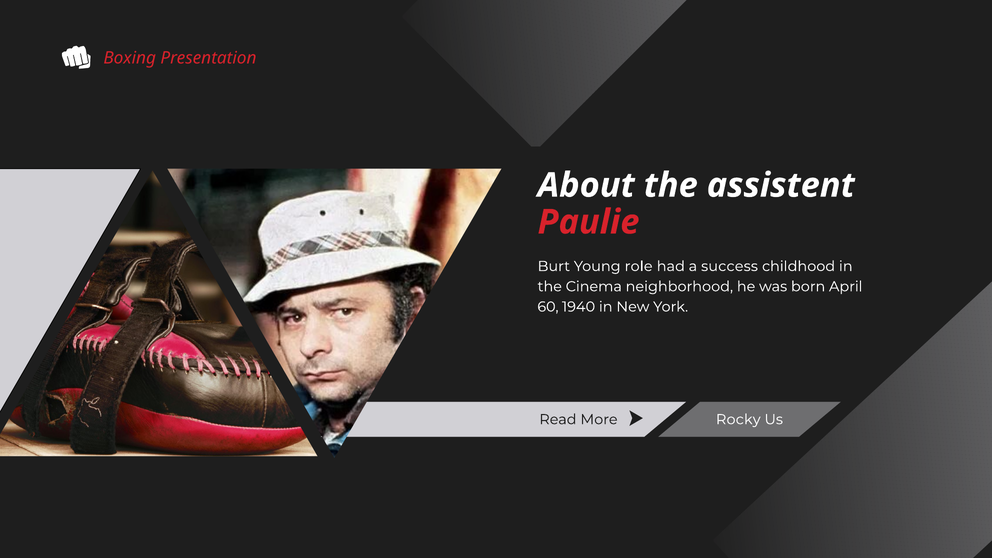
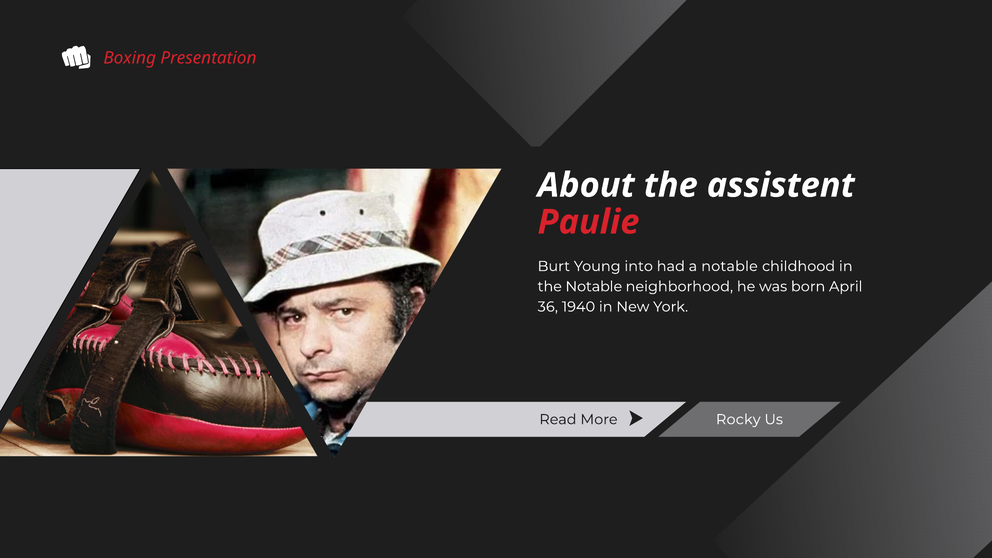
role: role -> into (639, 266)
a success: success -> notable (730, 266)
the Cinema: Cinema -> Notable (594, 287)
60: 60 -> 36 (548, 307)
